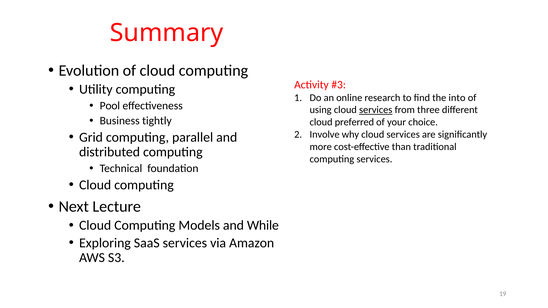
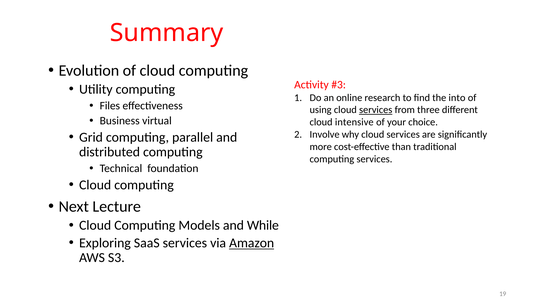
Pool: Pool -> Files (110, 106)
tightly: tightly -> virtual (157, 121)
preferred: preferred -> intensive (354, 122)
Amazon underline: none -> present (252, 243)
